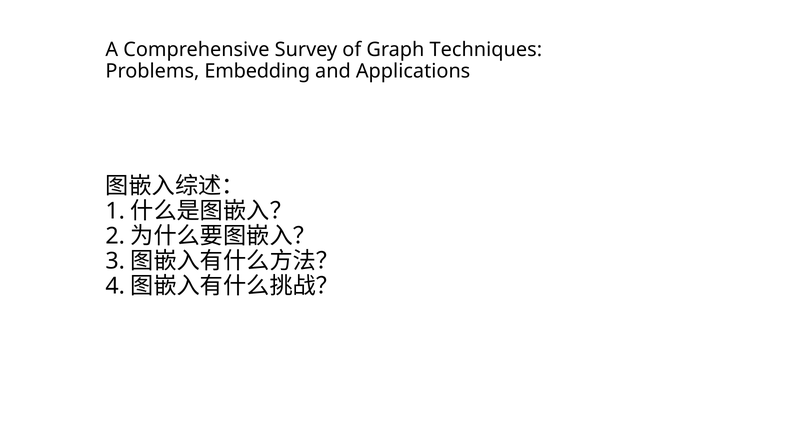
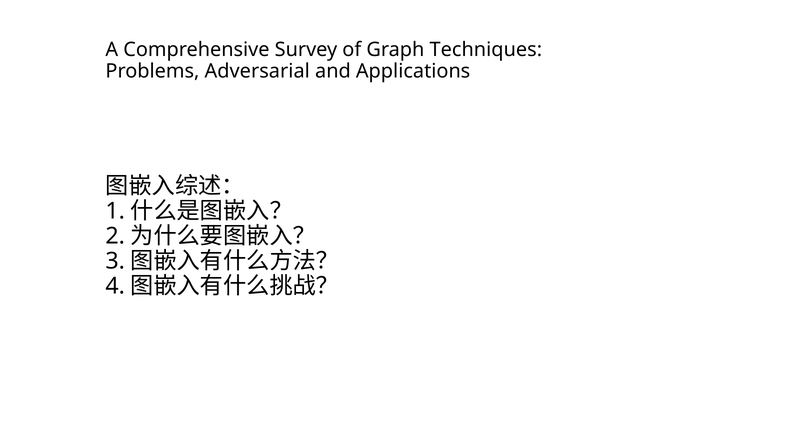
Embedding: Embedding -> Adversarial (257, 71)
